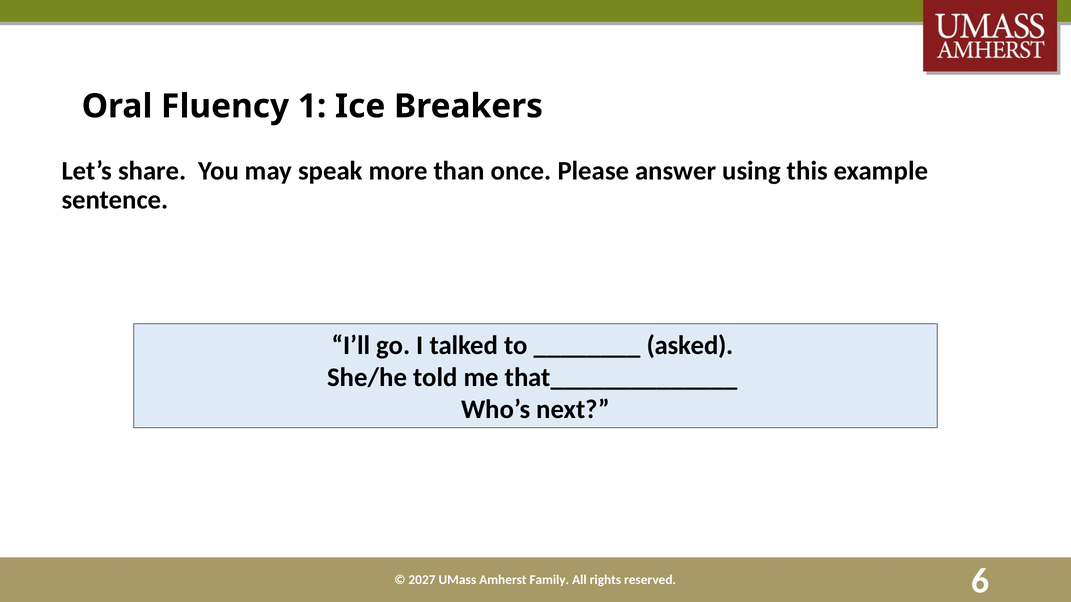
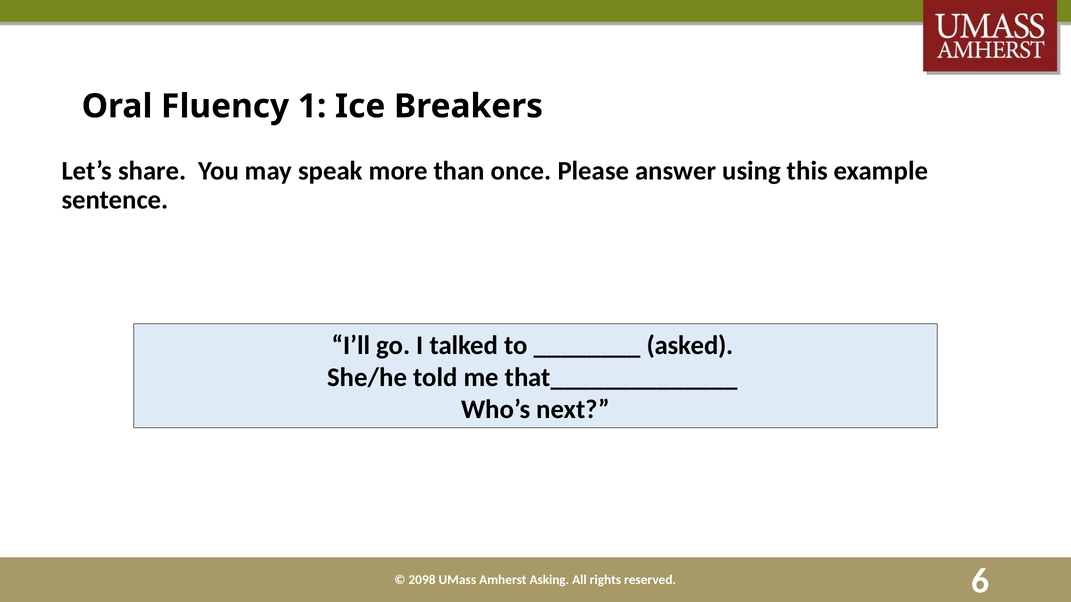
2027: 2027 -> 2098 (422, 580)
Family: Family -> Asking (549, 580)
